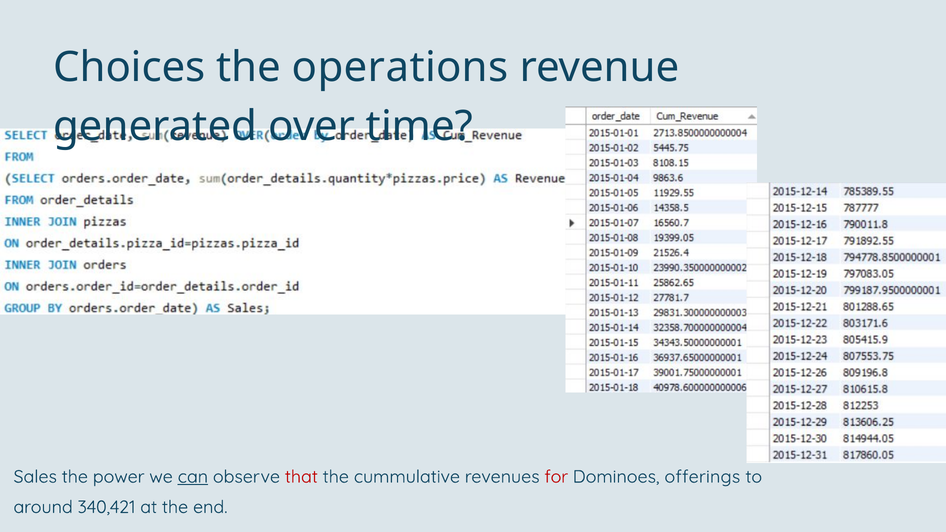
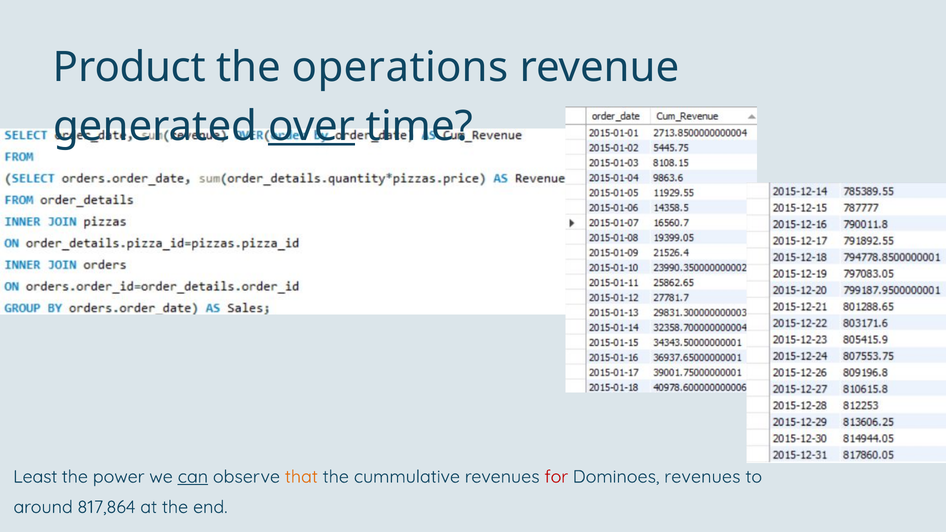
Choices: Choices -> Product (129, 68)
over underline: none -> present (312, 126)
Sales: Sales -> Least (35, 477)
that colour: red -> orange (301, 477)
Dominoes offerings: offerings -> revenues (702, 477)
340,421: 340,421 -> 817,864 (106, 507)
